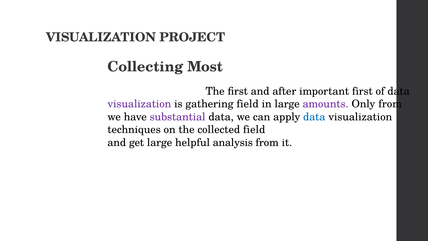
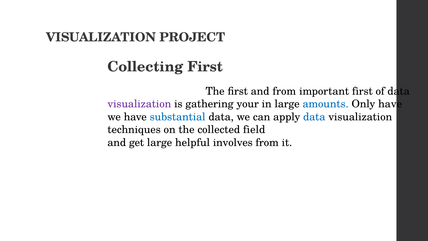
Collecting Most: Most -> First (205, 67)
and after: after -> from (284, 91)
gathering field: field -> your (248, 104)
amounts colour: purple -> blue (326, 104)
Only from: from -> have (390, 104)
substantial colour: purple -> blue (178, 117)
analysis: analysis -> involves (233, 142)
